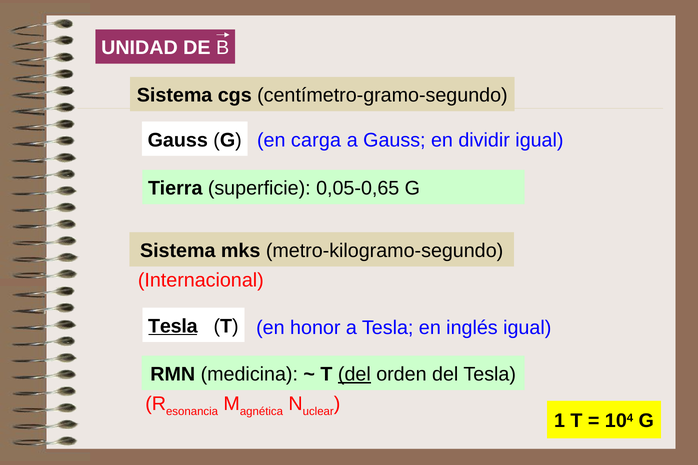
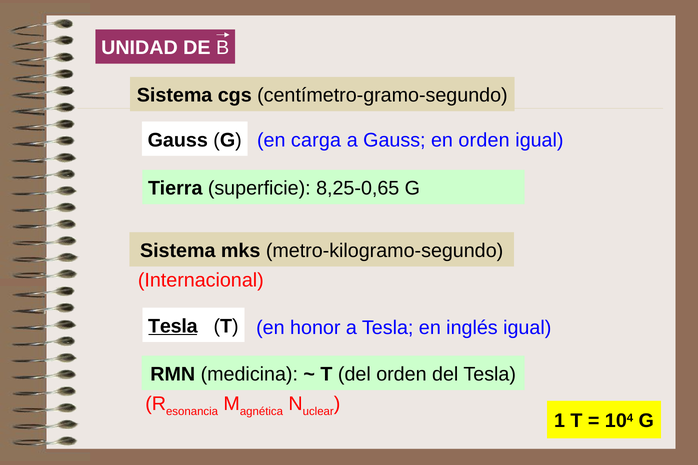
en dividir: dividir -> orden (484, 140)
0,05-0,65: 0,05-0,65 -> 8,25-0,65 (358, 189)
del underline: present -> none (354, 375)
